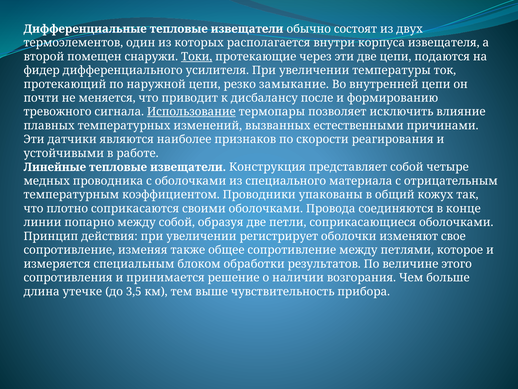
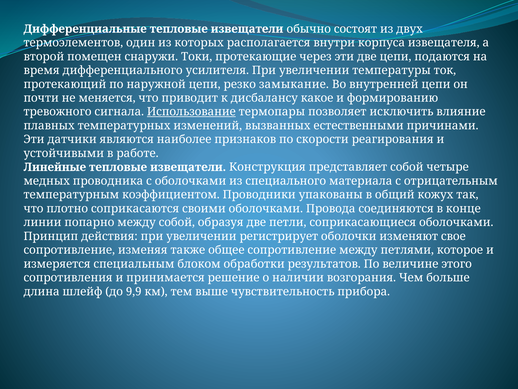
Токи underline: present -> none (197, 56)
фидер: фидер -> время (42, 70)
после: после -> какое (317, 98)
утечке: утечке -> шлейф (82, 291)
3,5: 3,5 -> 9,9 (134, 291)
